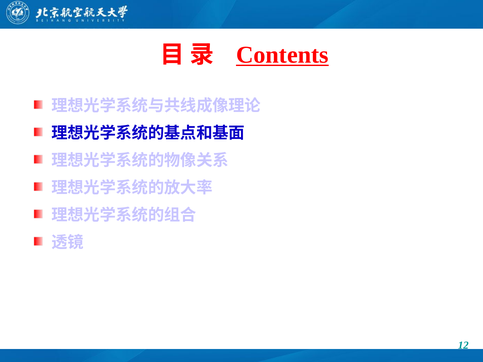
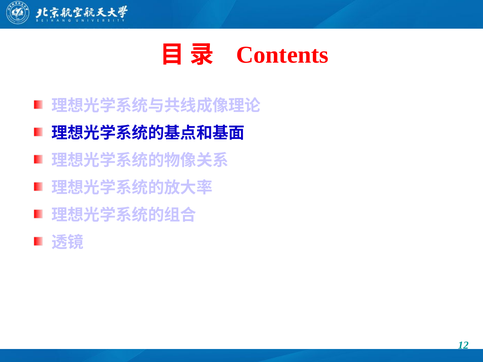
Contents underline: present -> none (282, 55)
